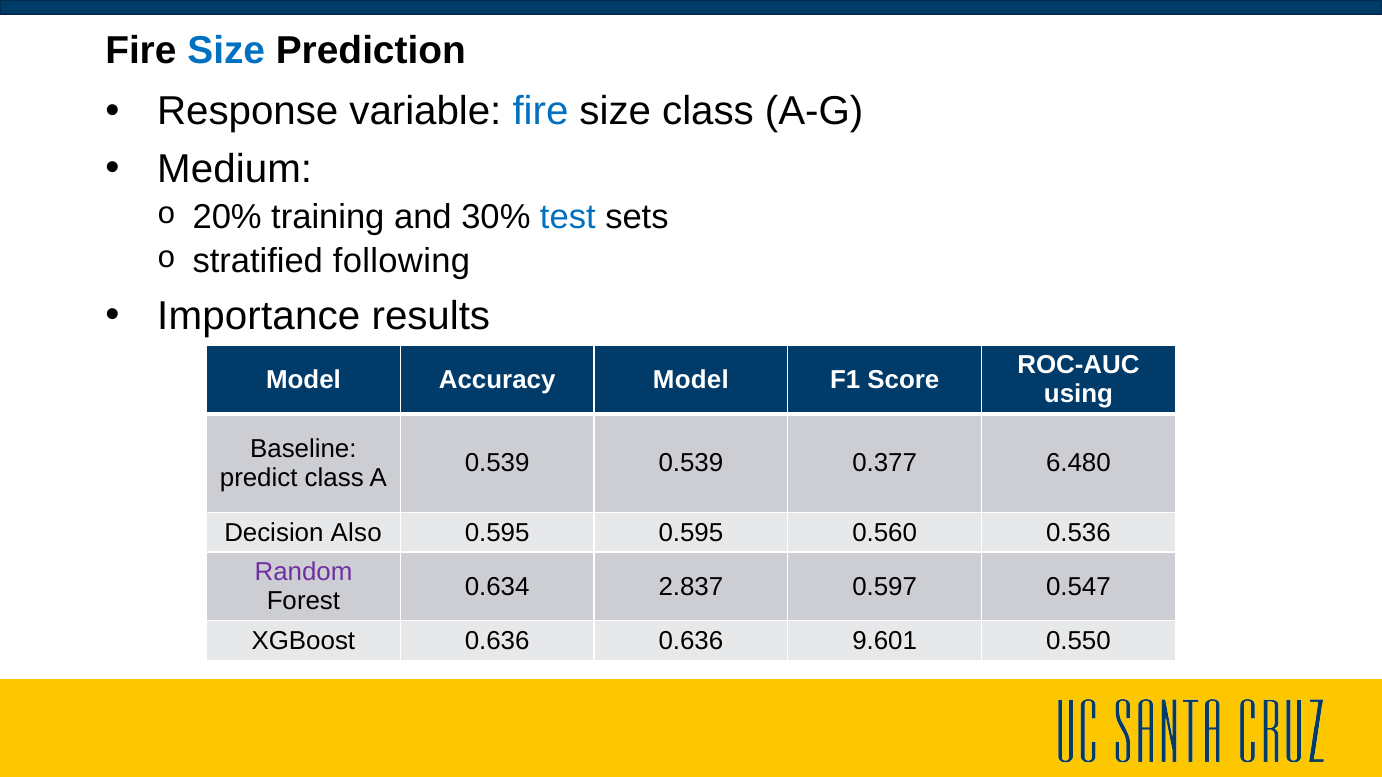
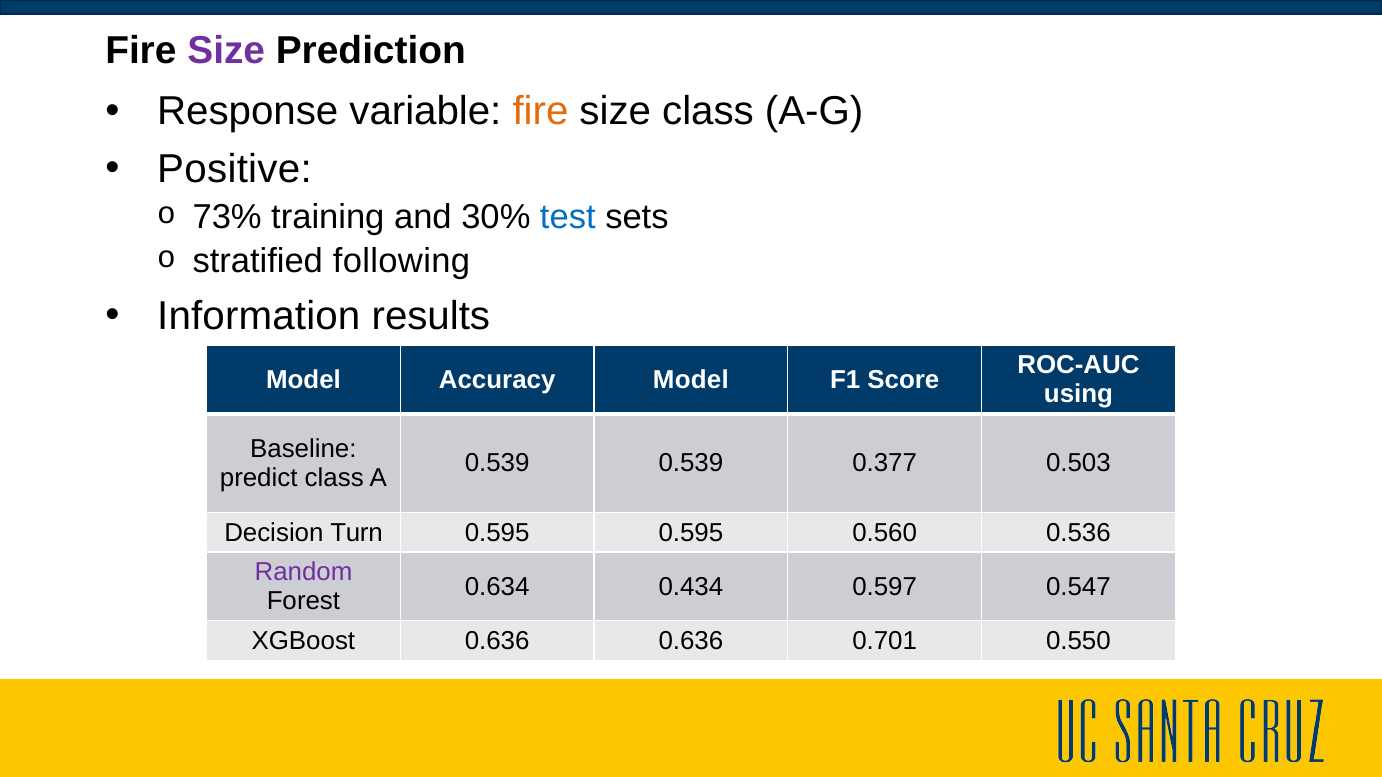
Size colour: blue -> purple (226, 50)
fire colour: blue -> orange (540, 111)
Medium: Medium -> Positive (235, 169)
20%: 20% -> 73% (227, 217)
Importance: Importance -> Information (259, 316)
6.480: 6.480 -> 0.503 (1078, 464)
Also: Also -> Turn (356, 533)
2.837: 2.837 -> 0.434 (691, 587)
9.601: 9.601 -> 0.701 (885, 641)
